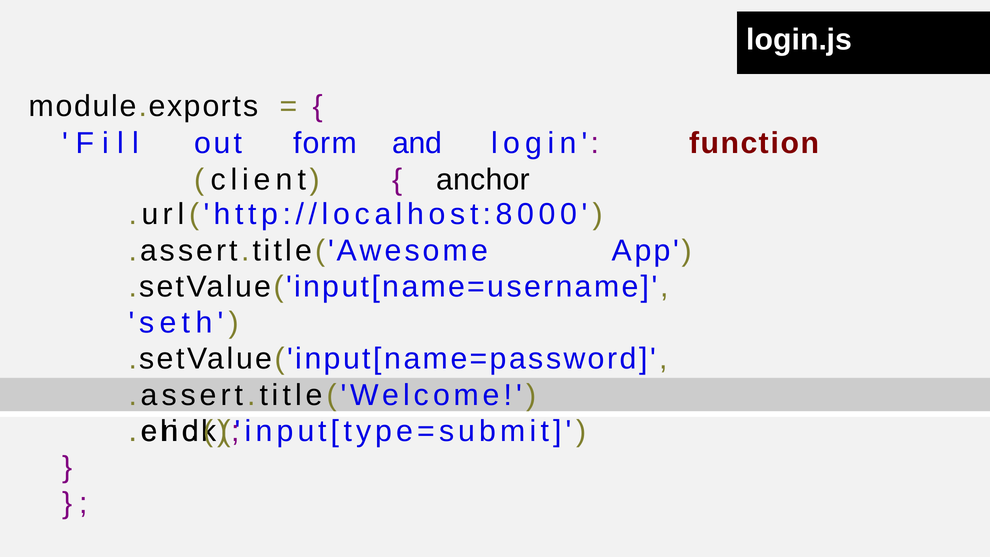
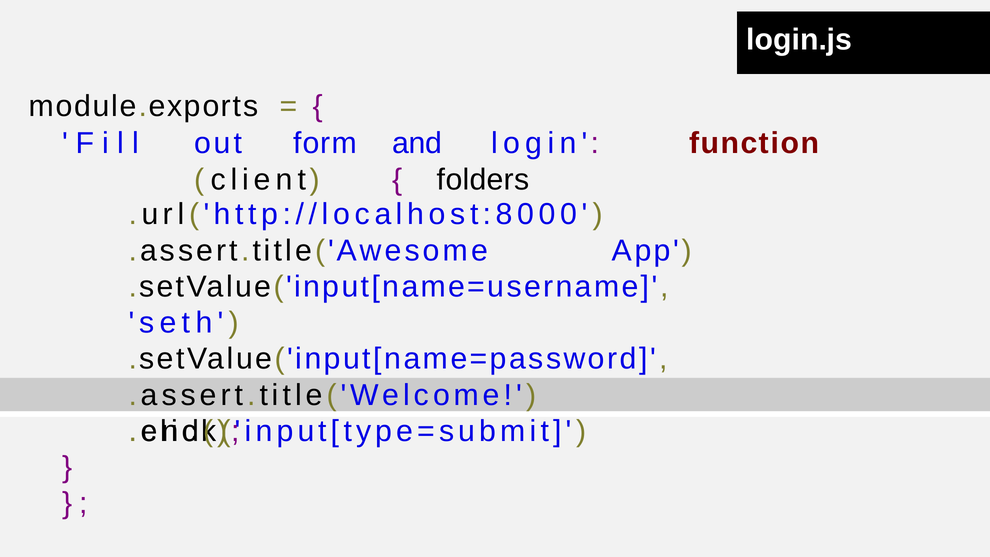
anchor: anchor -> folders (483, 179)
